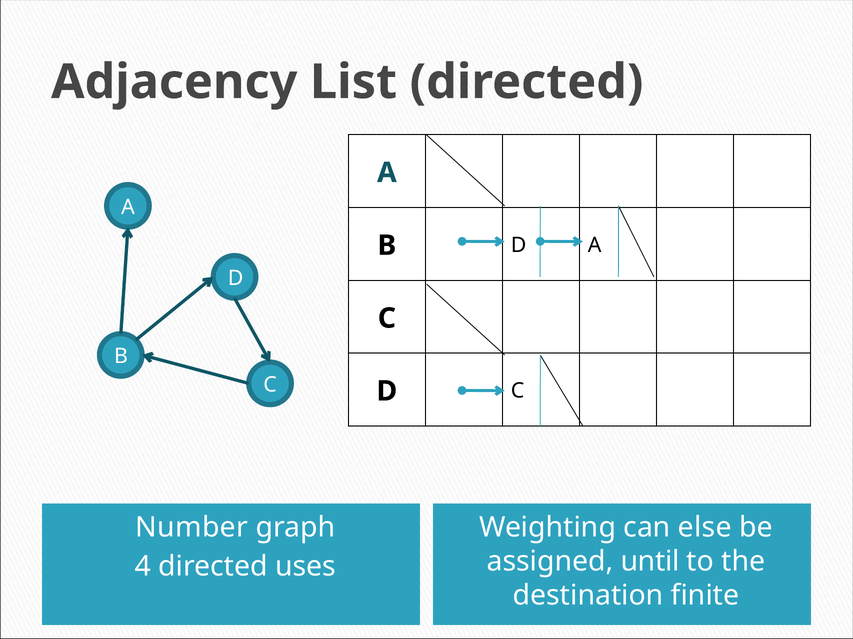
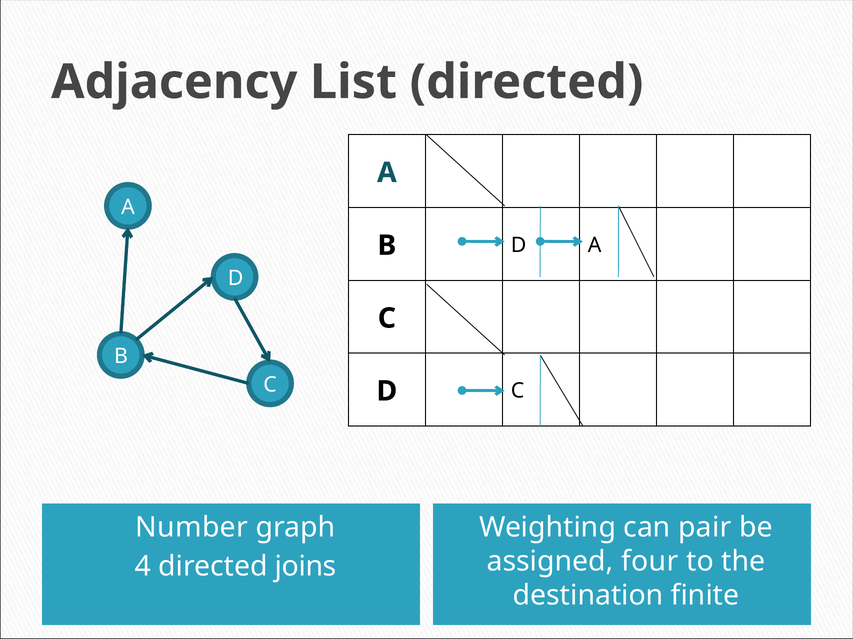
else: else -> pair (705, 528)
until: until -> four (650, 562)
uses: uses -> joins (306, 567)
